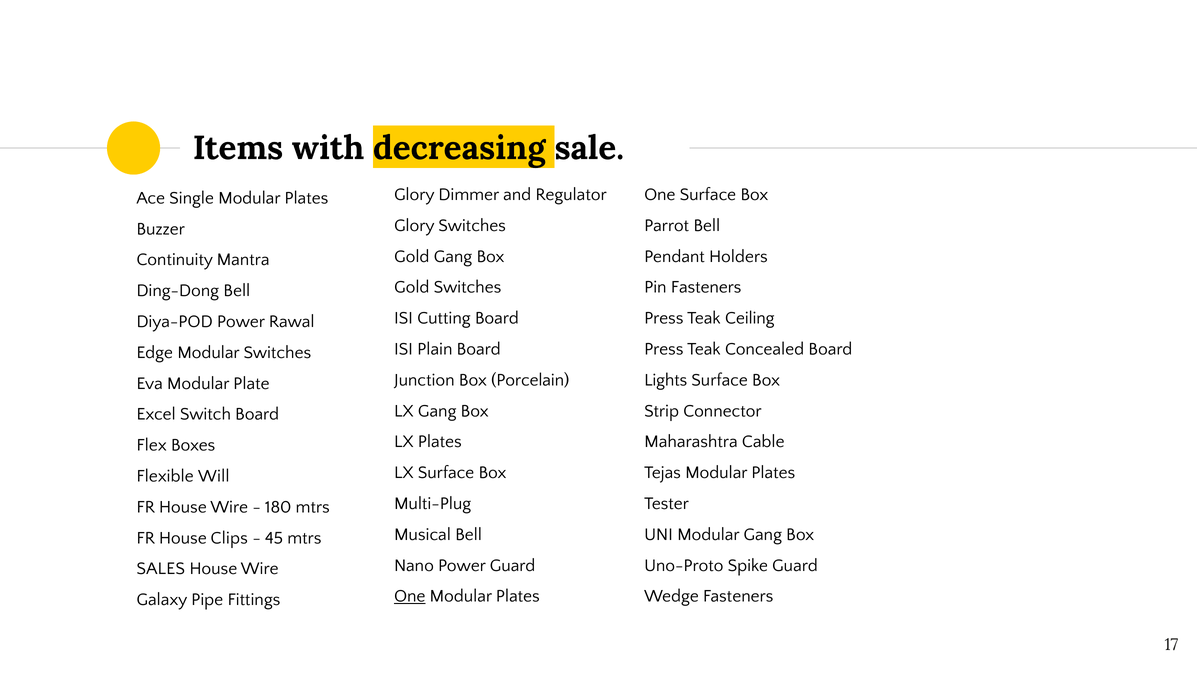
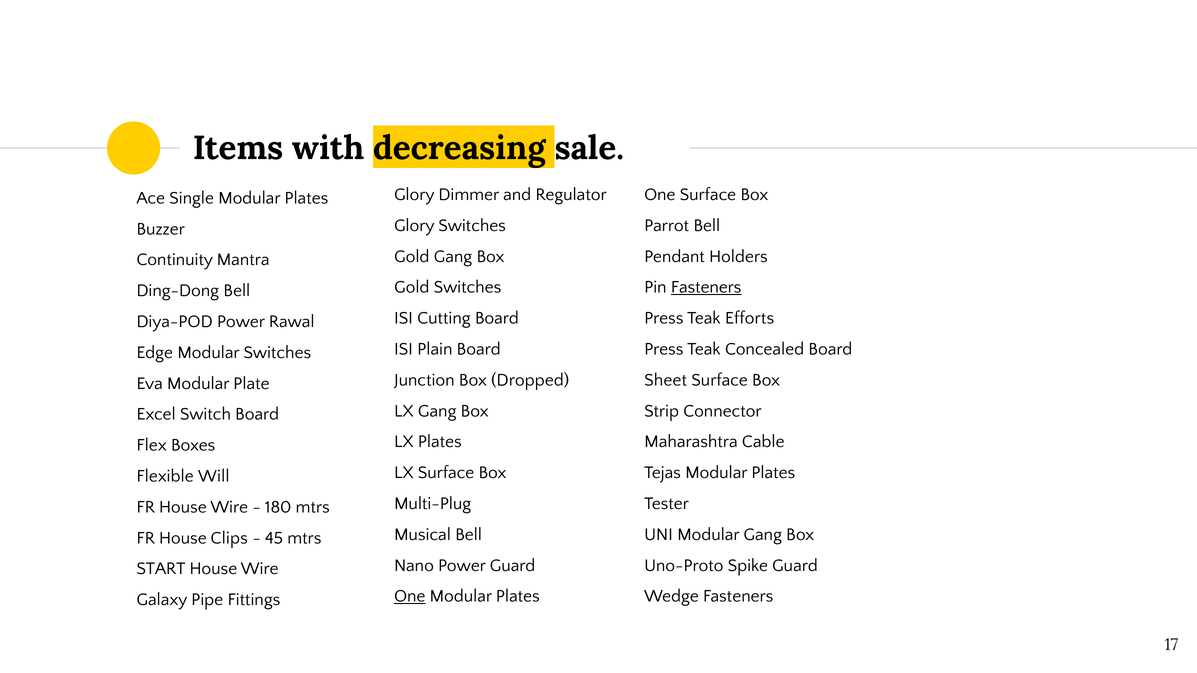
Fasteners underline: none -> present (706, 287)
Ceiling: Ceiling -> Efforts (750, 318)
Porcelain: Porcelain -> Dropped (530, 380)
Lights: Lights -> Sheet (666, 380)
SALES: SALES -> START (161, 569)
